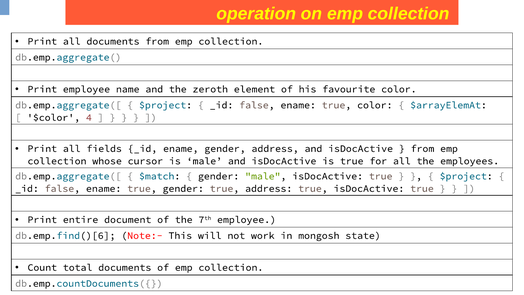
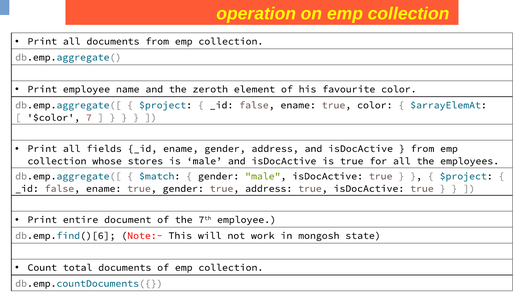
4: 4 -> 7 (89, 117)
cursor: cursor -> stores (145, 161)
